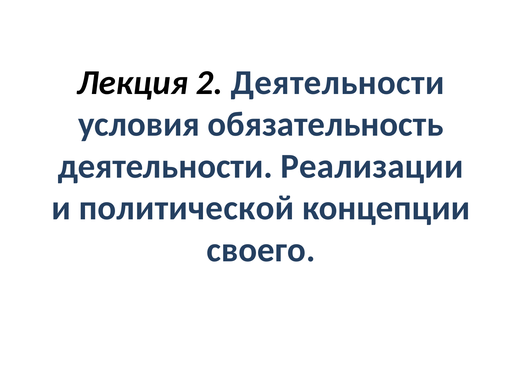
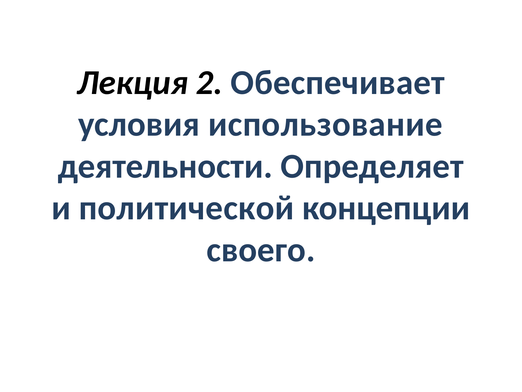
2 Деятельности: Деятельности -> Обеспечивает (338, 82)
обязательность: обязательность -> использование (325, 124)
Реализации: Реализации -> Определяет (372, 166)
